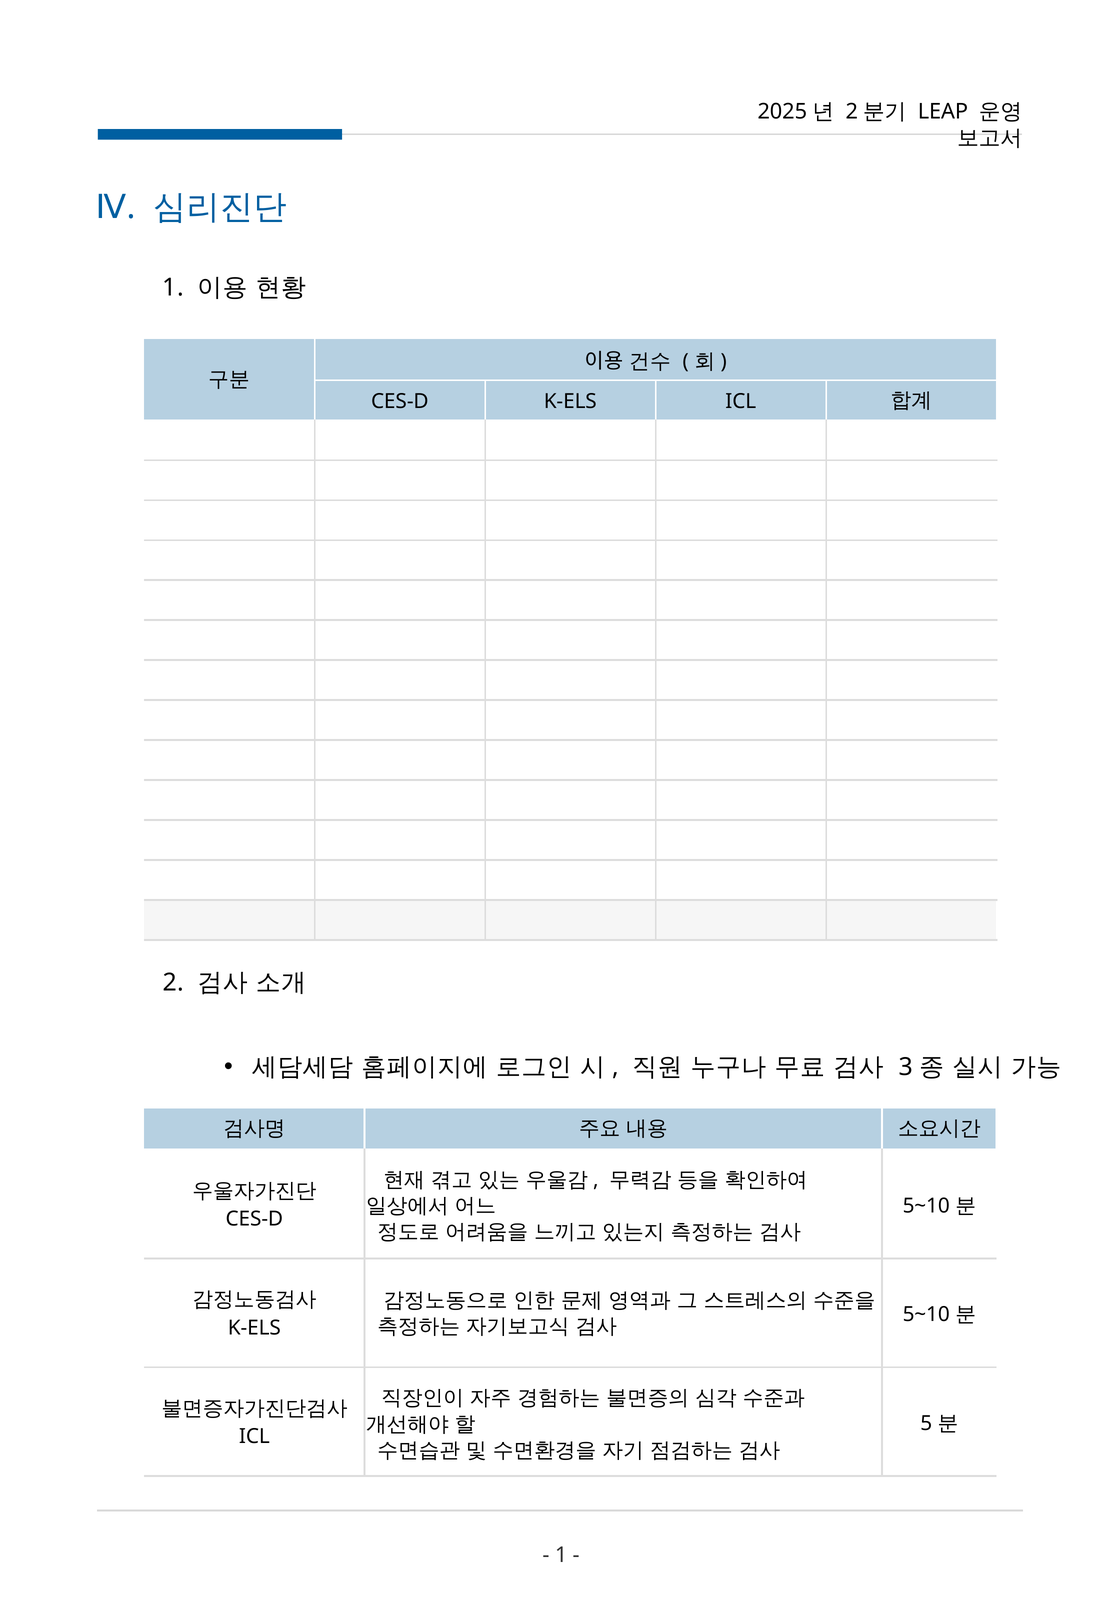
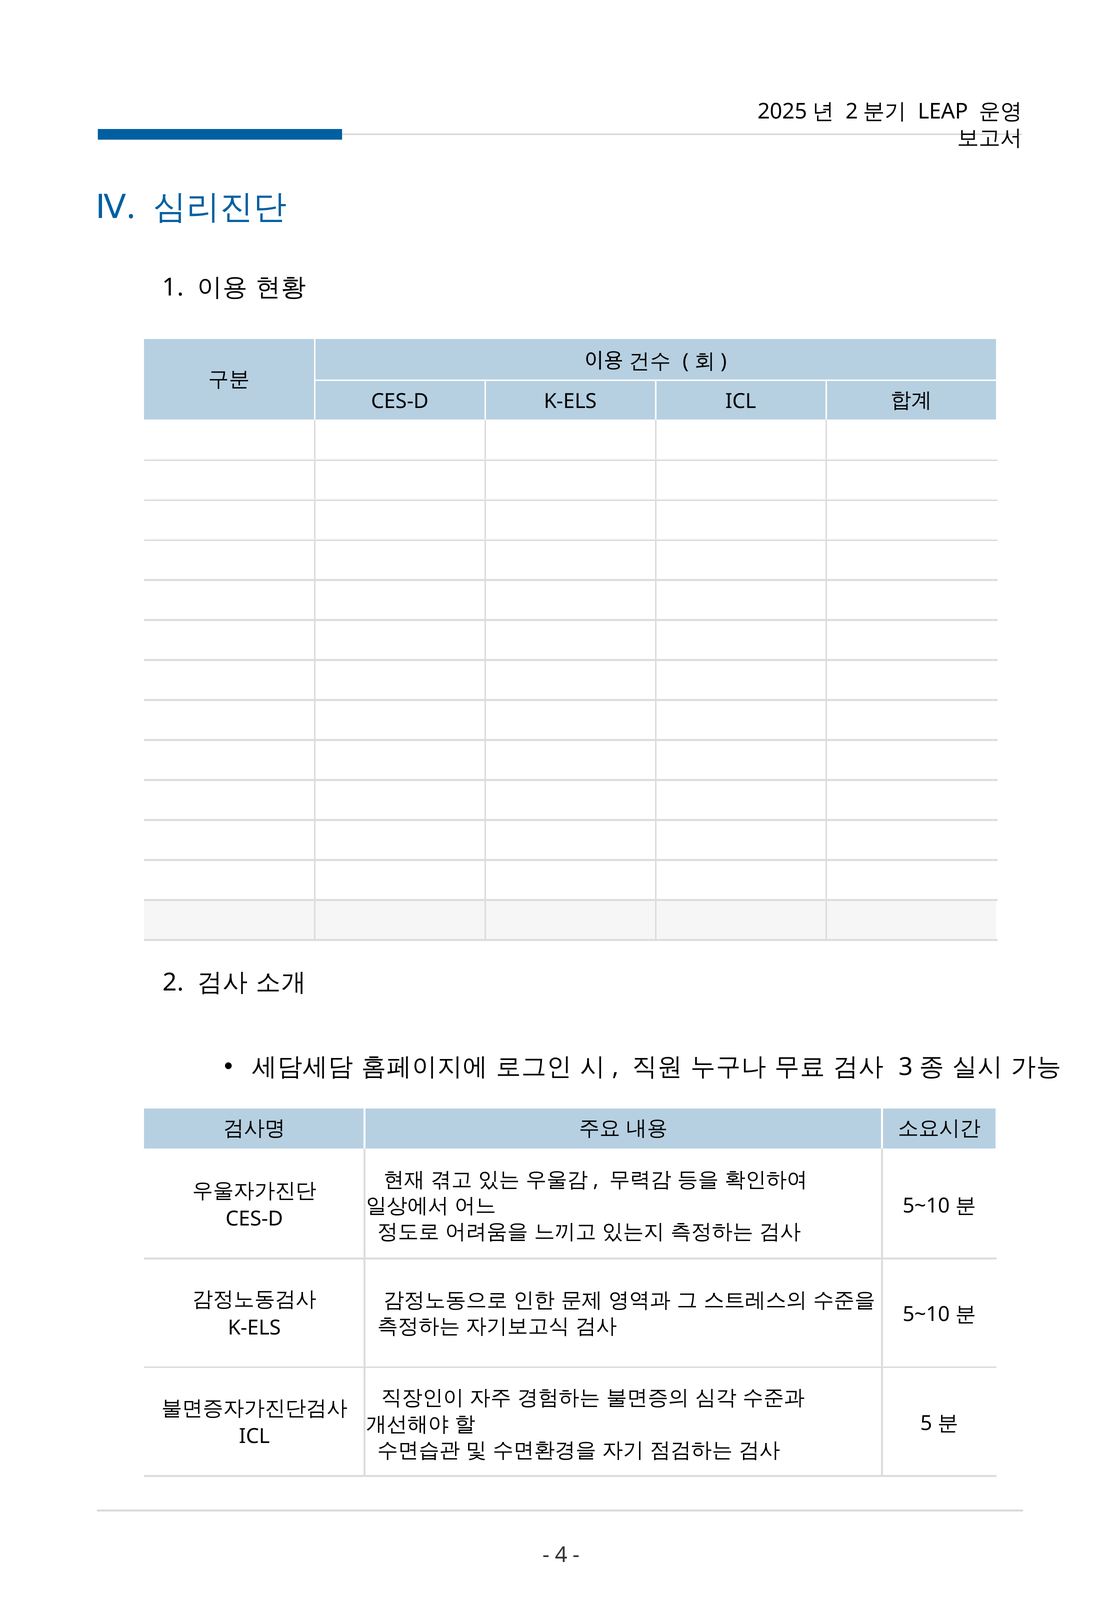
1: 1 -> 4 (561, 1555)
